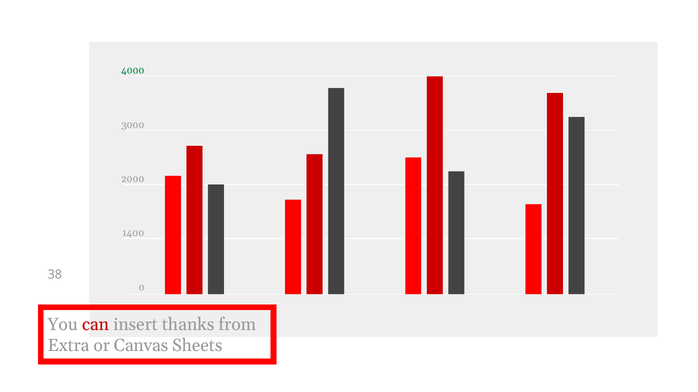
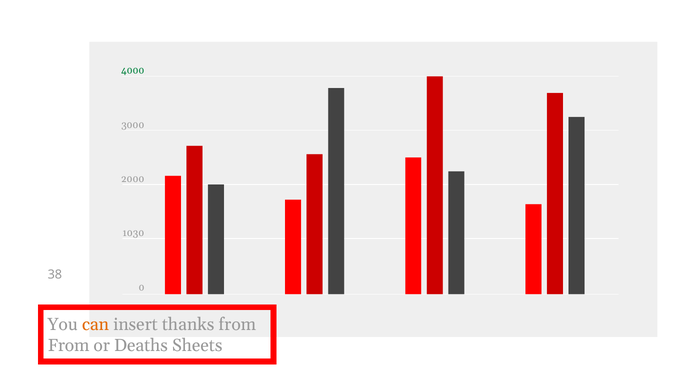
1400: 1400 -> 1030 (133, 234)
can colour: red -> orange (96, 325)
Extra: Extra -> From (69, 346)
Canvas: Canvas -> Deaths (141, 346)
